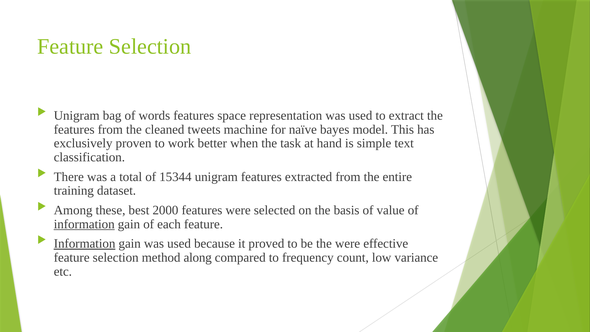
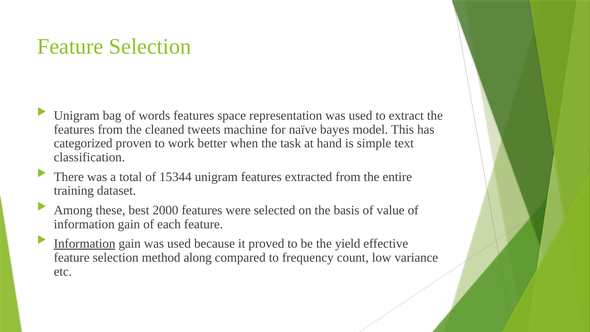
exclusively: exclusively -> categorized (83, 143)
information underline: present -> none (84, 224)
the were: were -> yield (348, 243)
